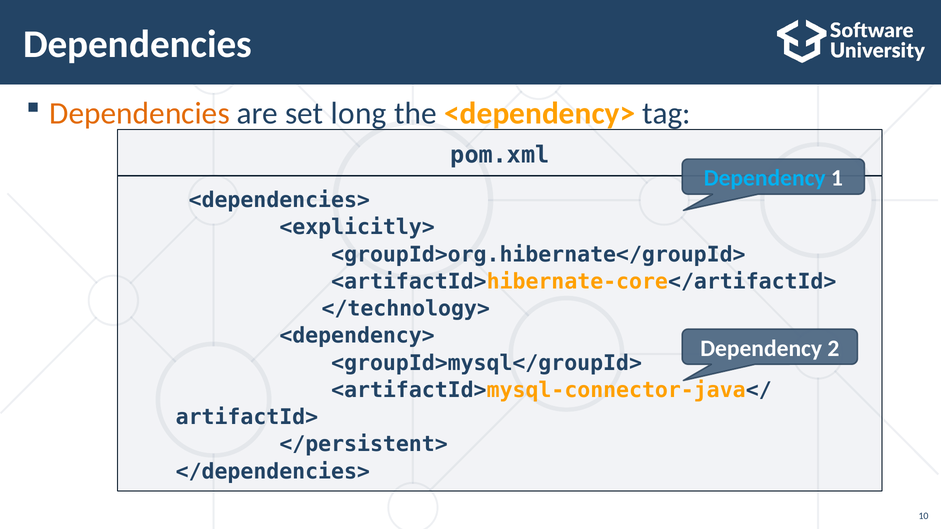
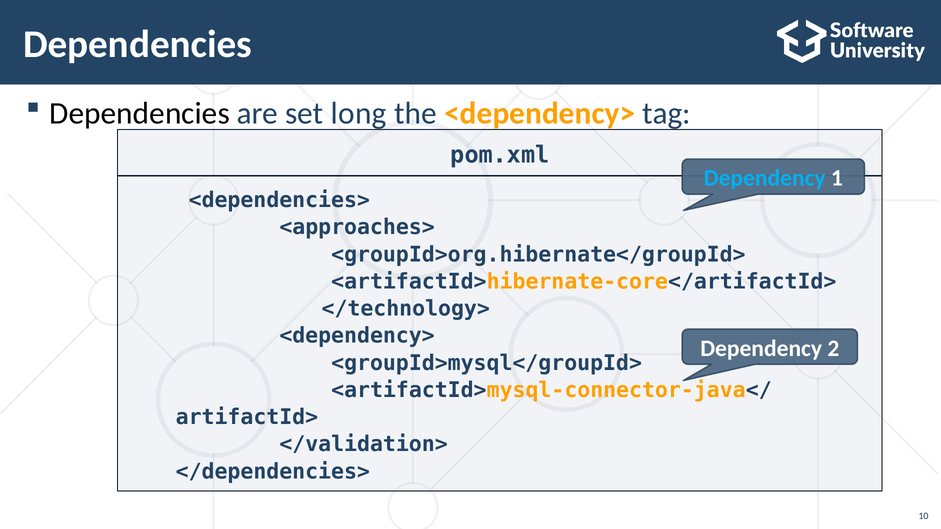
Dependencies colour: orange -> black (140, 113)
<explicitly>: <explicitly> -> <approaches> (357, 227)
</persistent>: </persistent> -> </validation> (364, 445)
